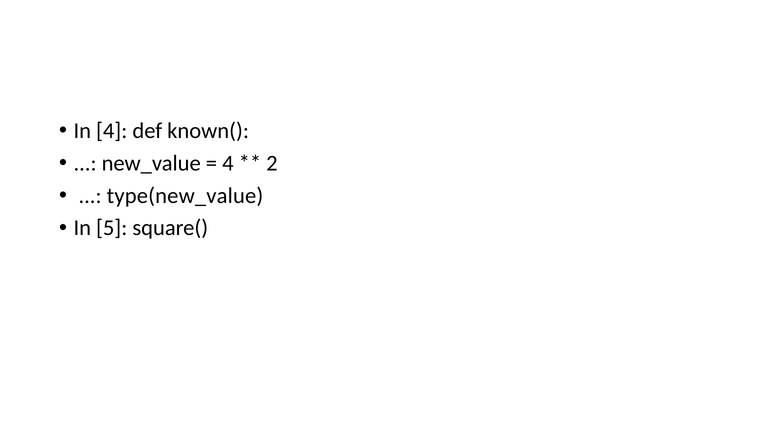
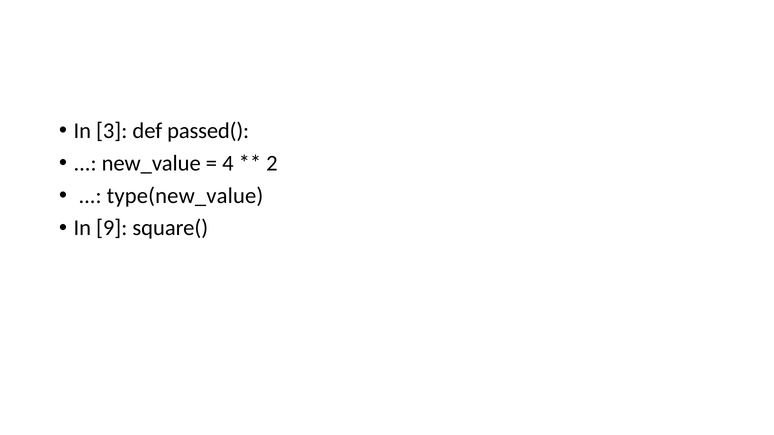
In 4: 4 -> 3 (112, 131)
known(: known( -> passed( (208, 131)
5: 5 -> 9 (112, 228)
